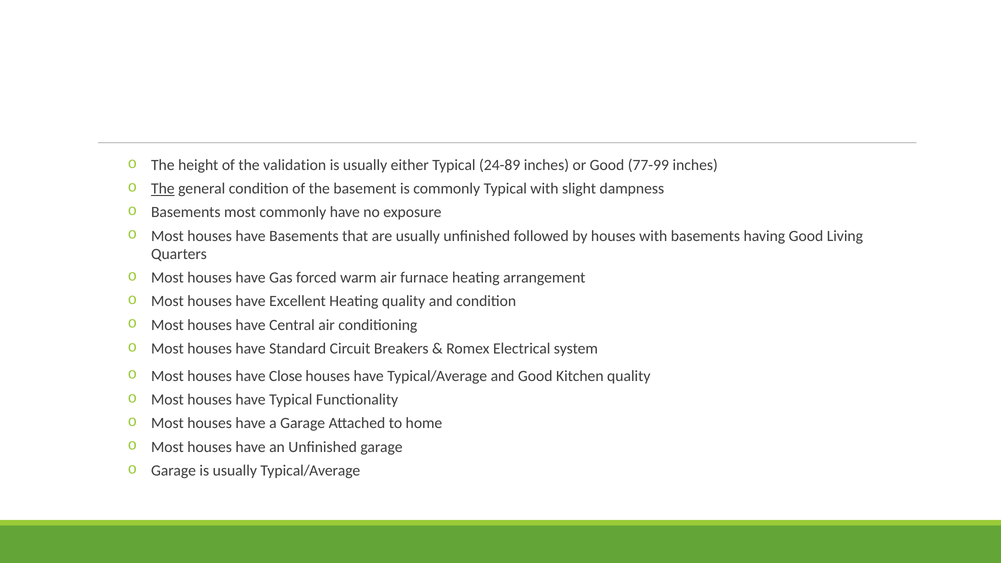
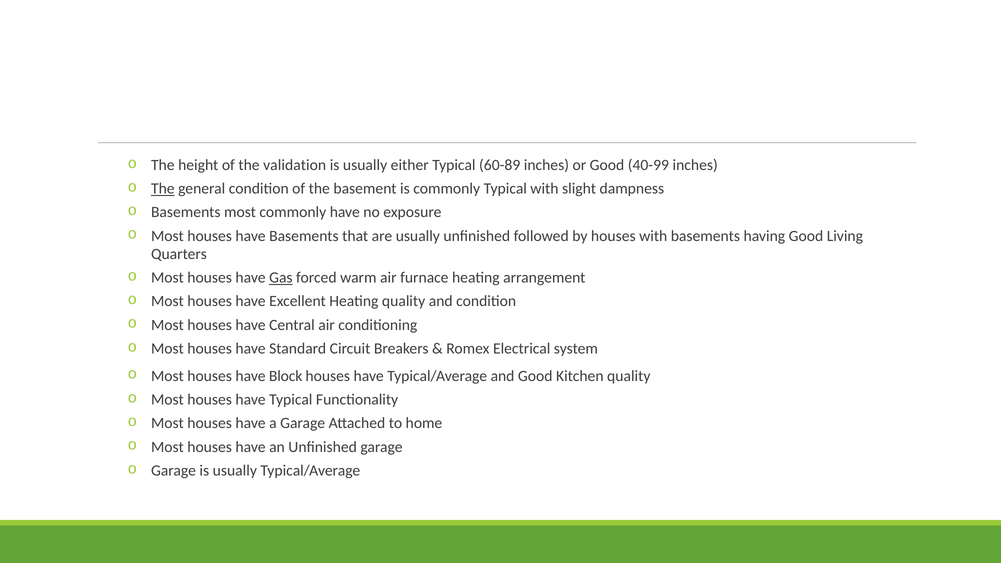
24-89: 24-89 -> 60-89 (500, 165)
77-99: 77-99 -> 40-99 (648, 165)
Gas underline: none -> present (281, 278)
Close: Close -> Block (286, 376)
